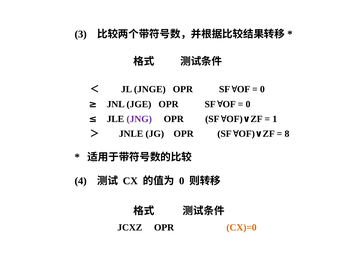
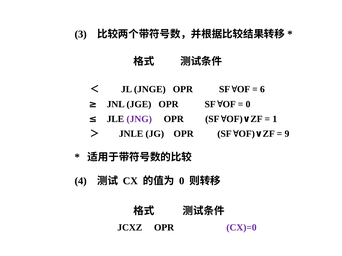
0: 0 -> 6 (262, 90)
8: 8 -> 9 (287, 134)
CX)=0 colour: orange -> purple (241, 228)
